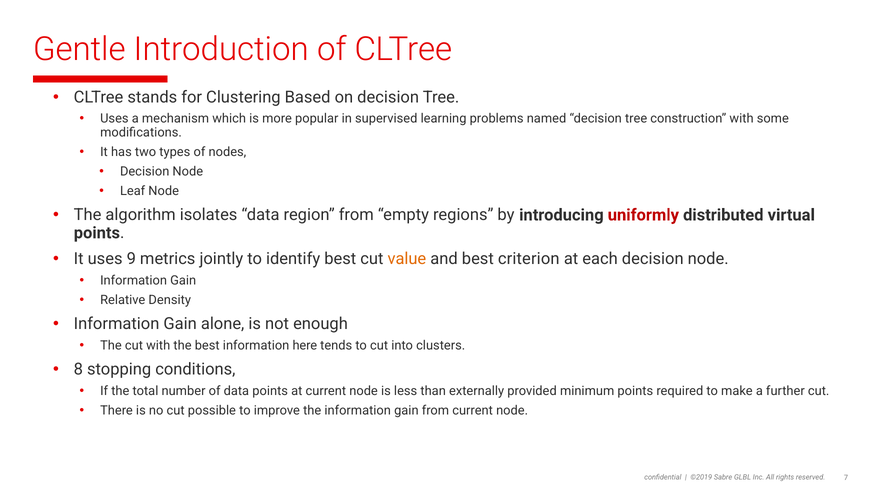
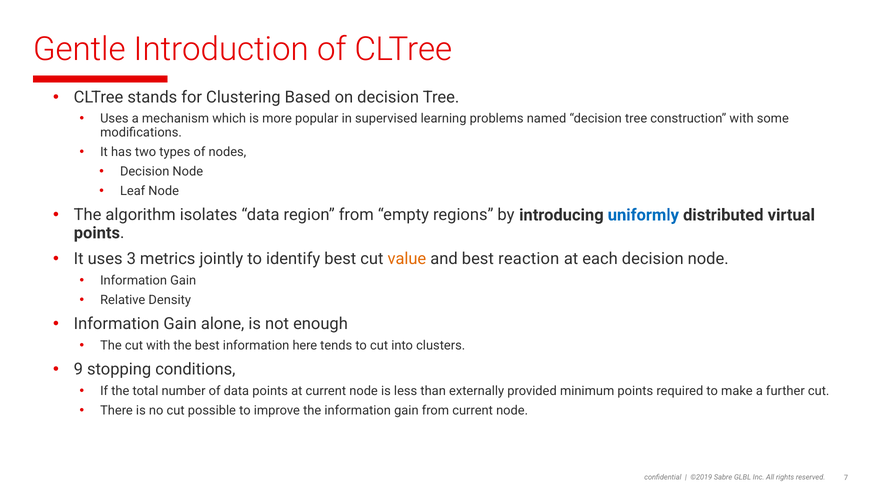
uniformly colour: red -> blue (643, 215)
9: 9 -> 3 (131, 259)
criterion: criterion -> reaction (529, 259)
8: 8 -> 9 (78, 369)
